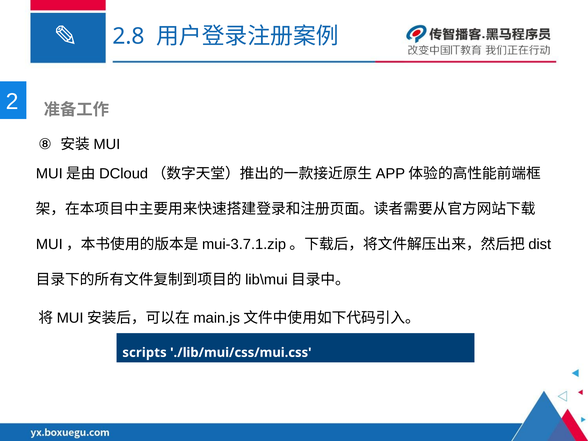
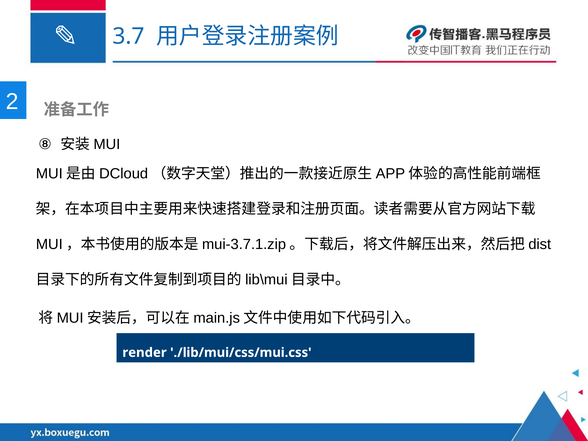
2.8: 2.8 -> 3.7 (129, 36)
scripts: scripts -> render (145, 353)
